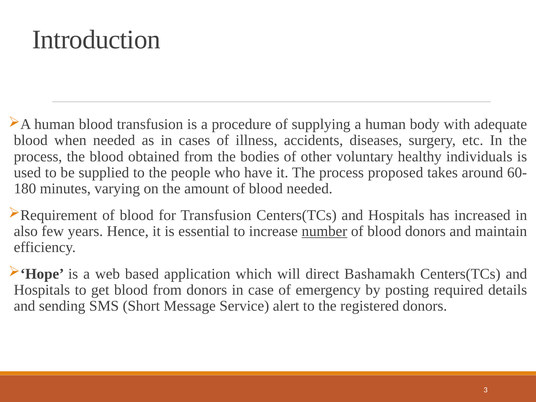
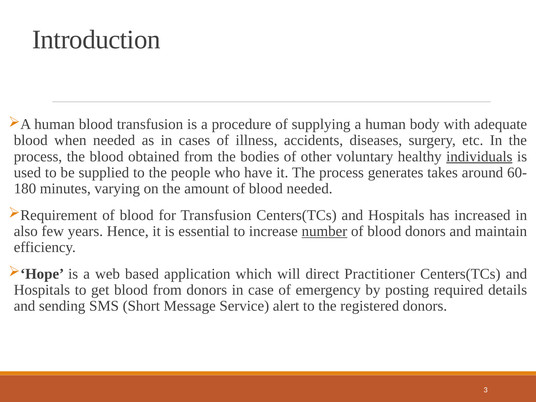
individuals underline: none -> present (479, 156)
proposed: proposed -> generates (396, 173)
Bashamakh: Bashamakh -> Practitioner (380, 274)
